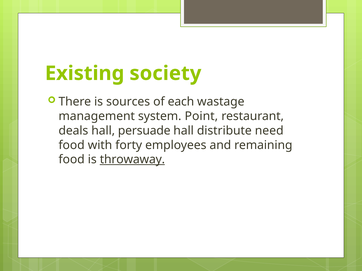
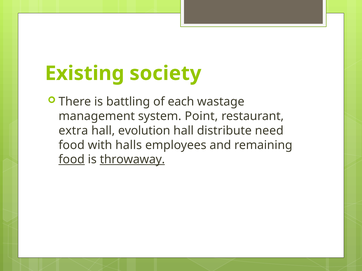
sources: sources -> battling (128, 102)
deals: deals -> extra (73, 131)
persuade: persuade -> evolution (144, 131)
forty: forty -> halls (129, 145)
food underline: none -> present (72, 160)
